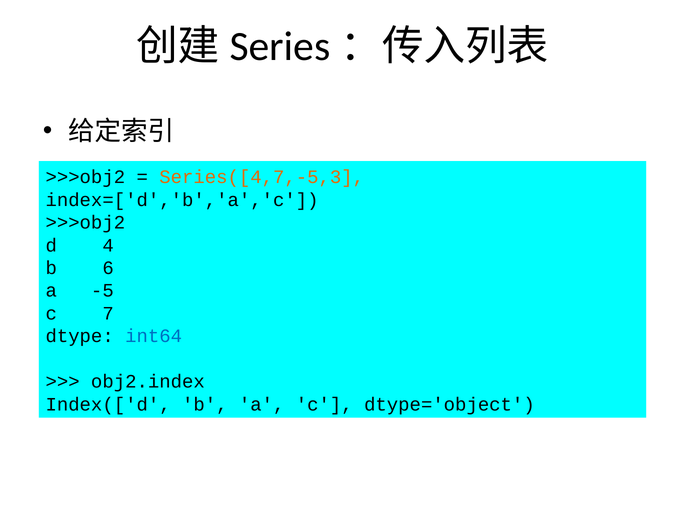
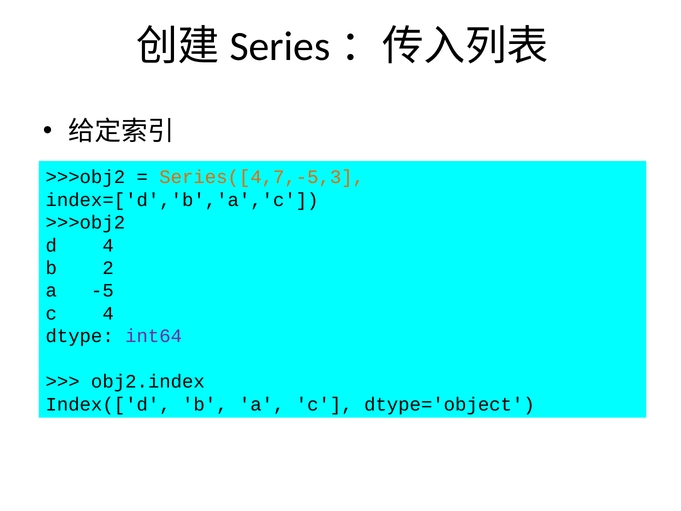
6: 6 -> 2 (108, 268)
c 7: 7 -> 4 (108, 313)
int64 colour: blue -> purple (154, 336)
